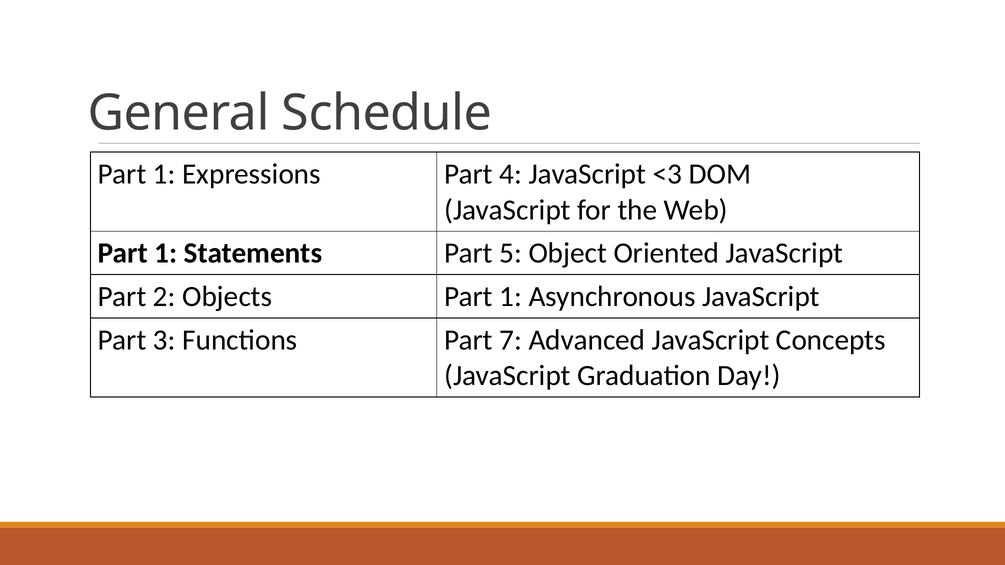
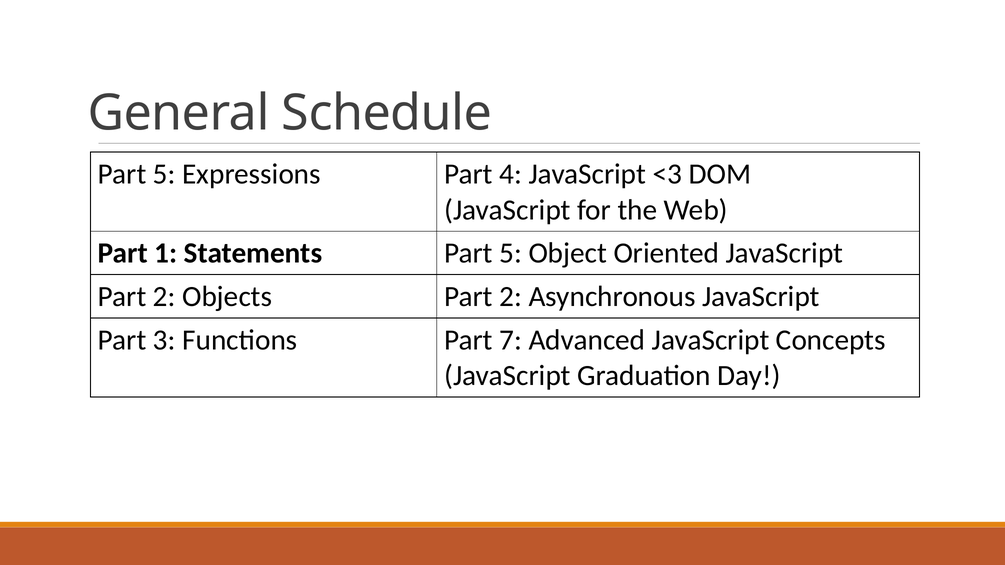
1: 1 -> 5 (164, 174)
Objects Part 1: 1 -> 2 (511, 297)
